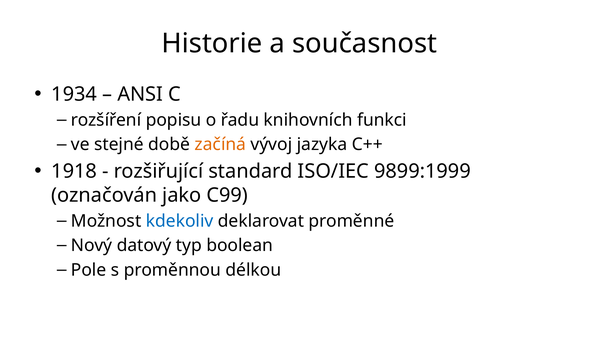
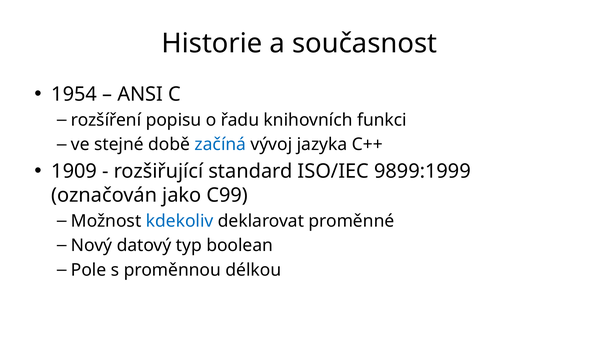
1934: 1934 -> 1954 (74, 94)
začíná colour: orange -> blue (220, 145)
1918: 1918 -> 1909 (74, 171)
